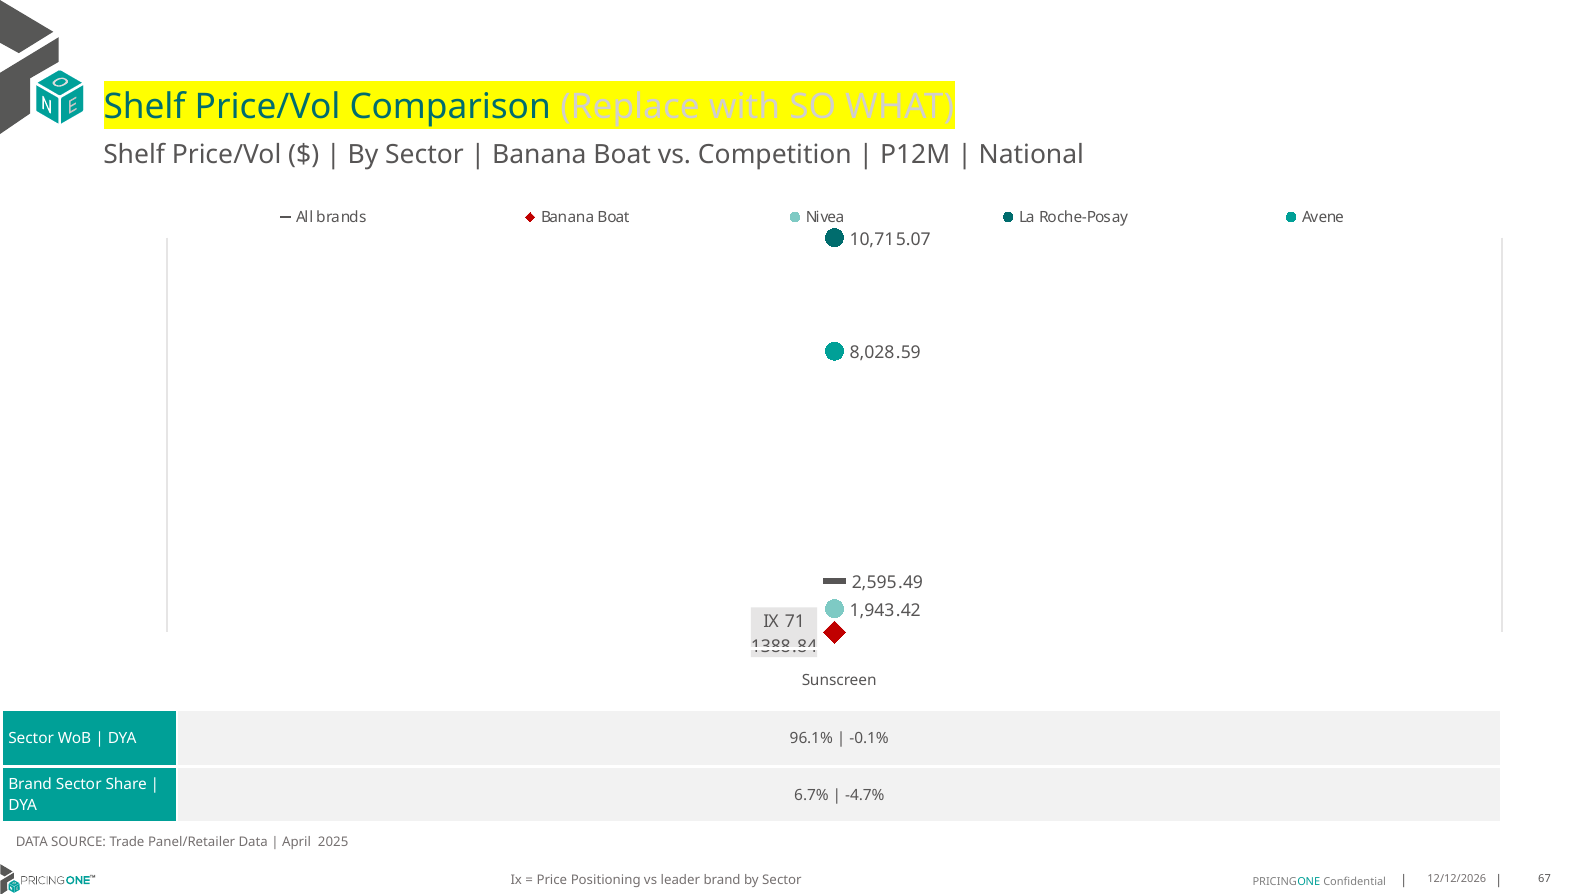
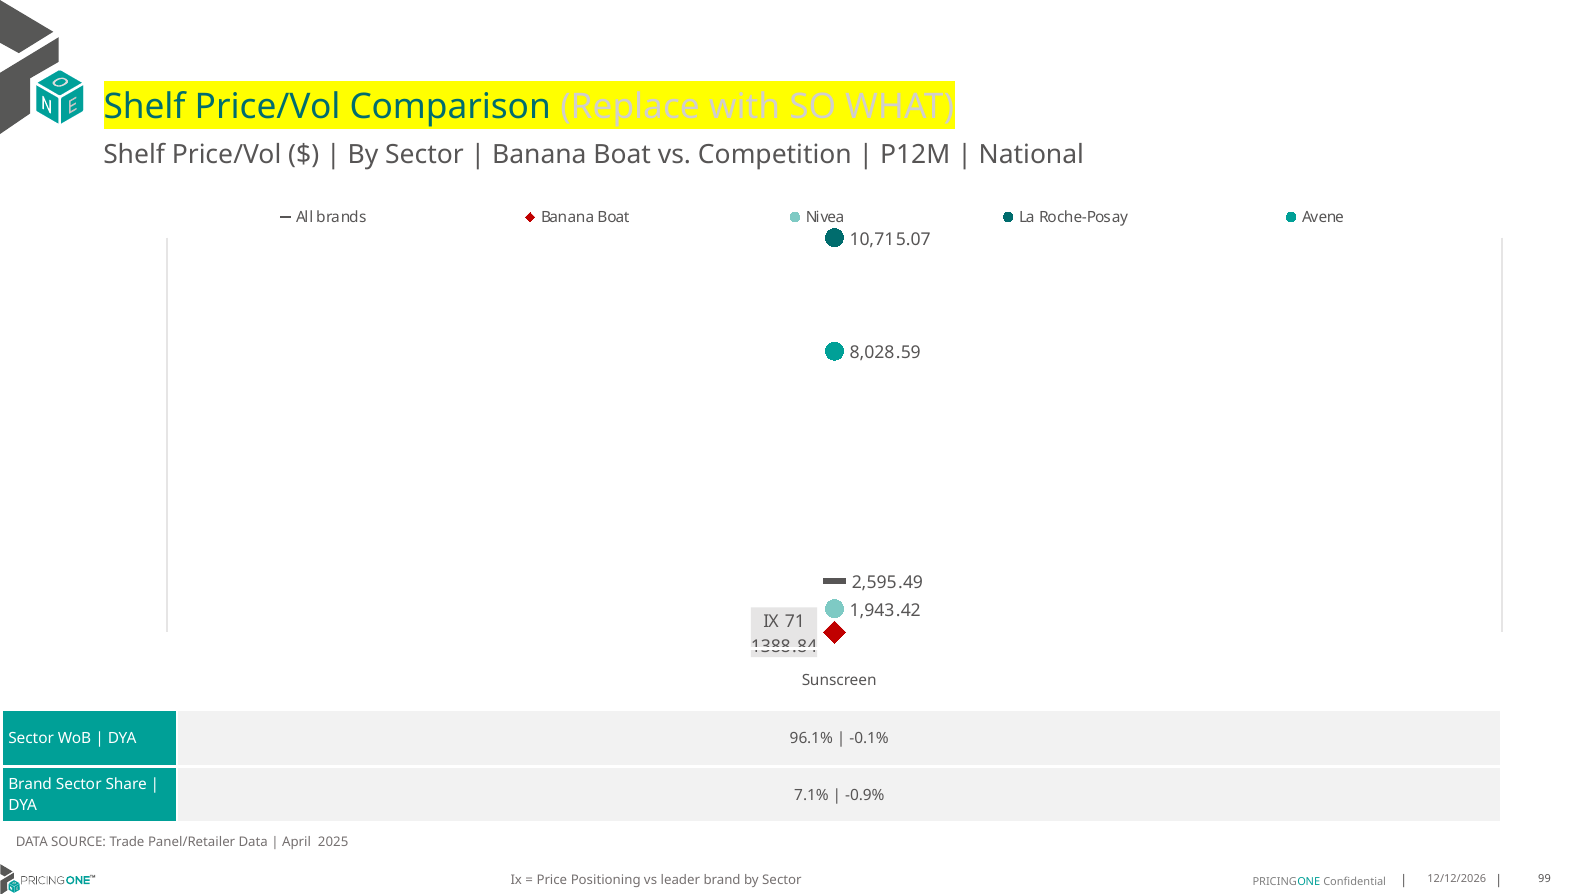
6.7%: 6.7% -> 7.1% (811, 796)
-4.7%: -4.7% -> -0.9% (865, 796)
67: 67 -> 99 (1545, 879)
